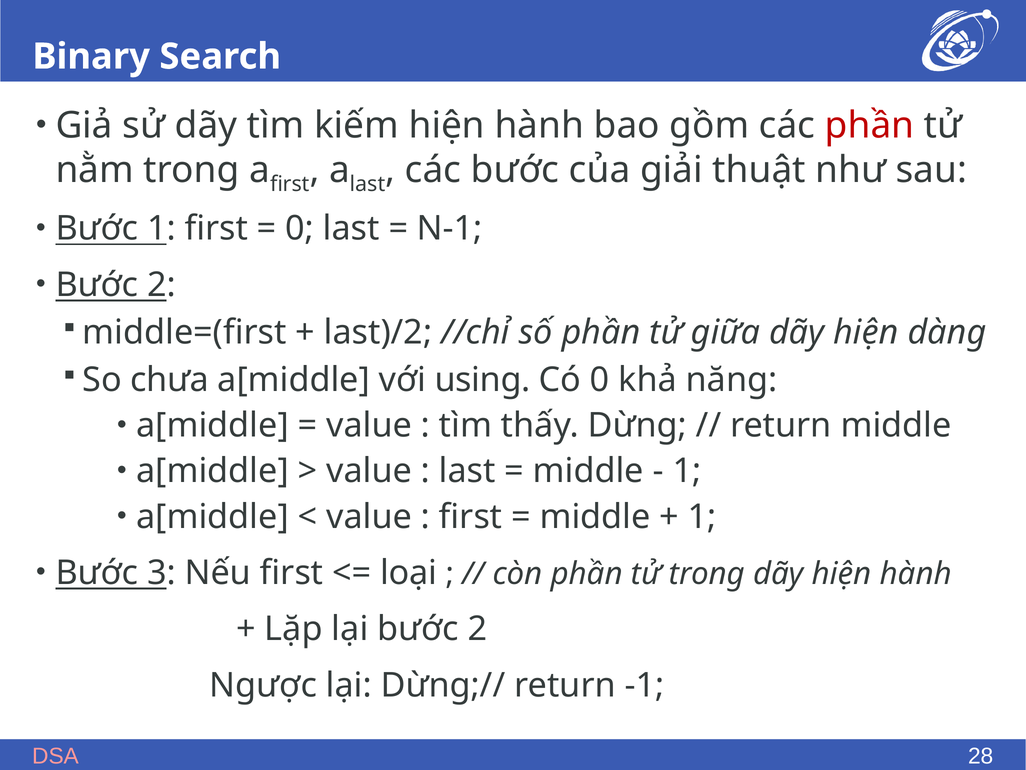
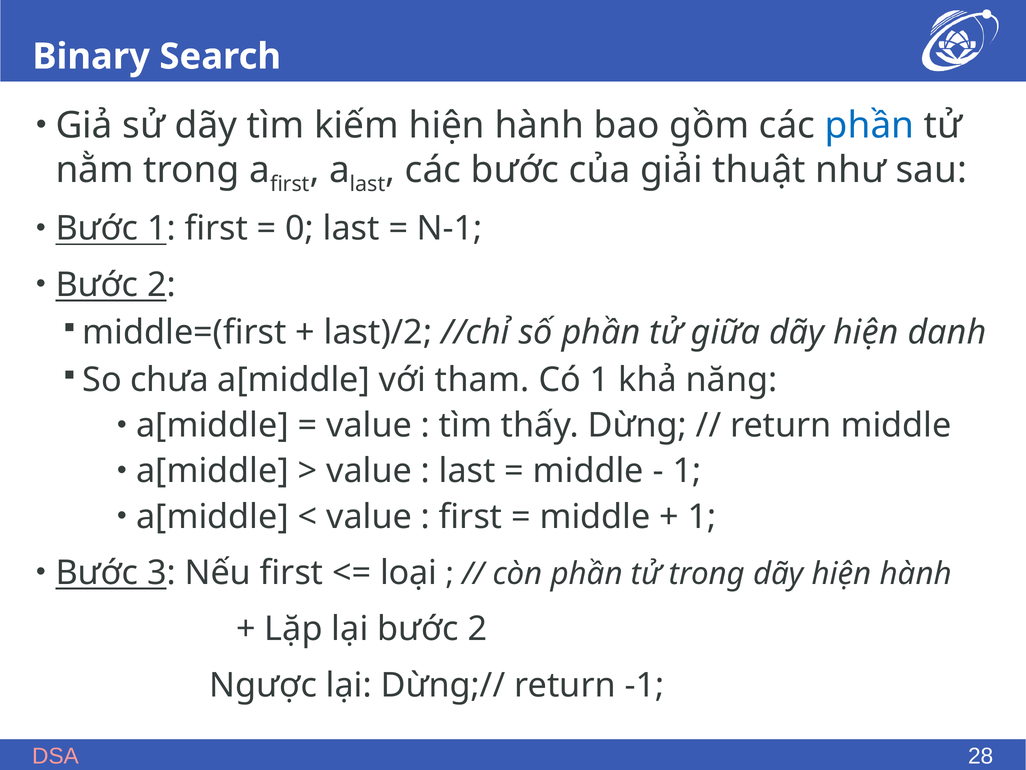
phần colour: red -> blue (870, 125)
dàng: dàng -> danh (947, 332)
using: using -> tham (482, 380)
Có 0: 0 -> 1 (600, 380)
